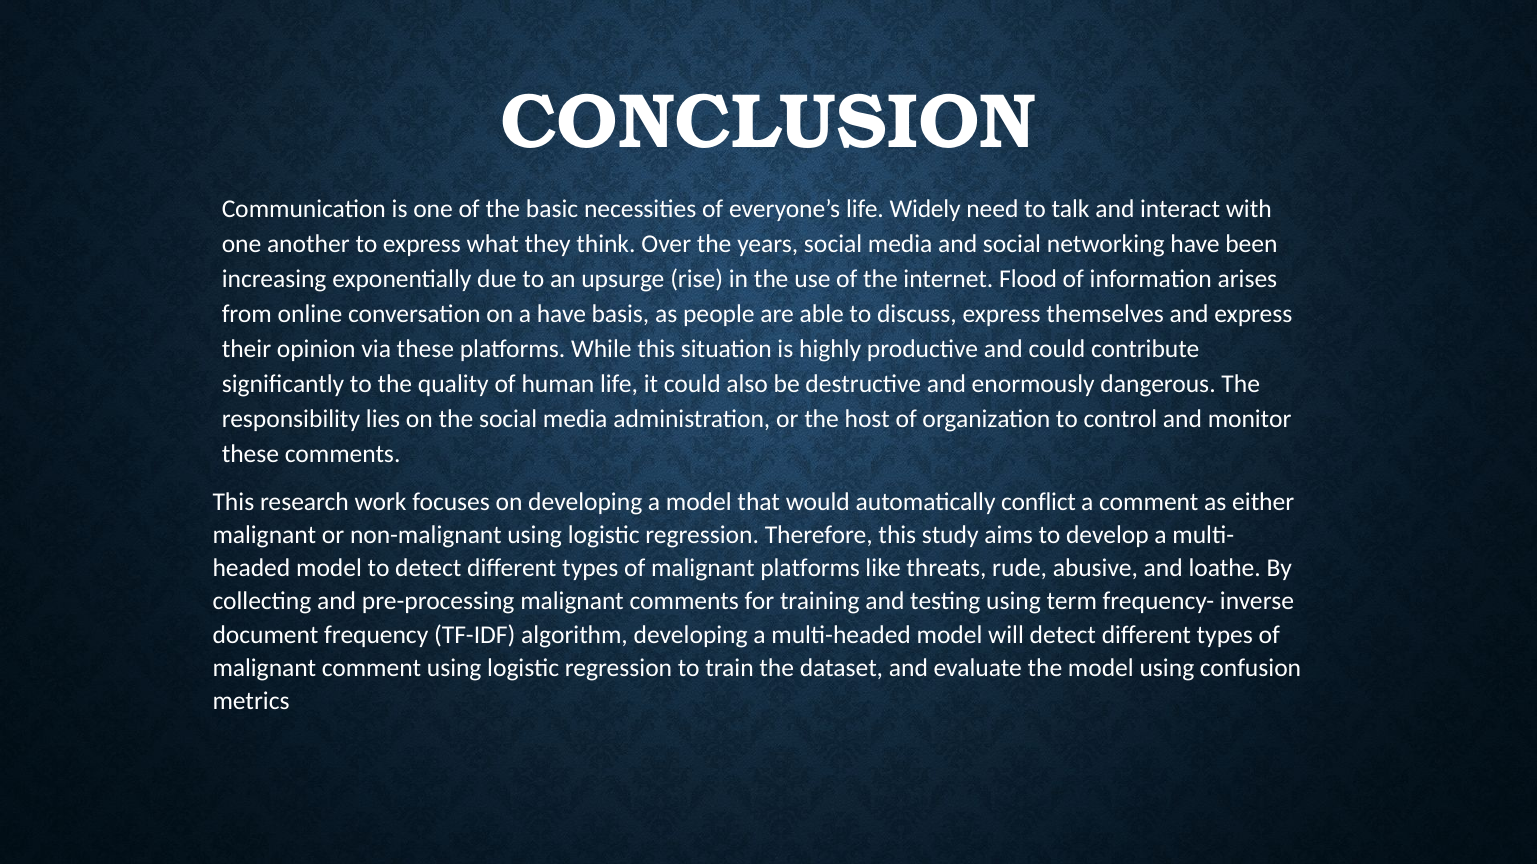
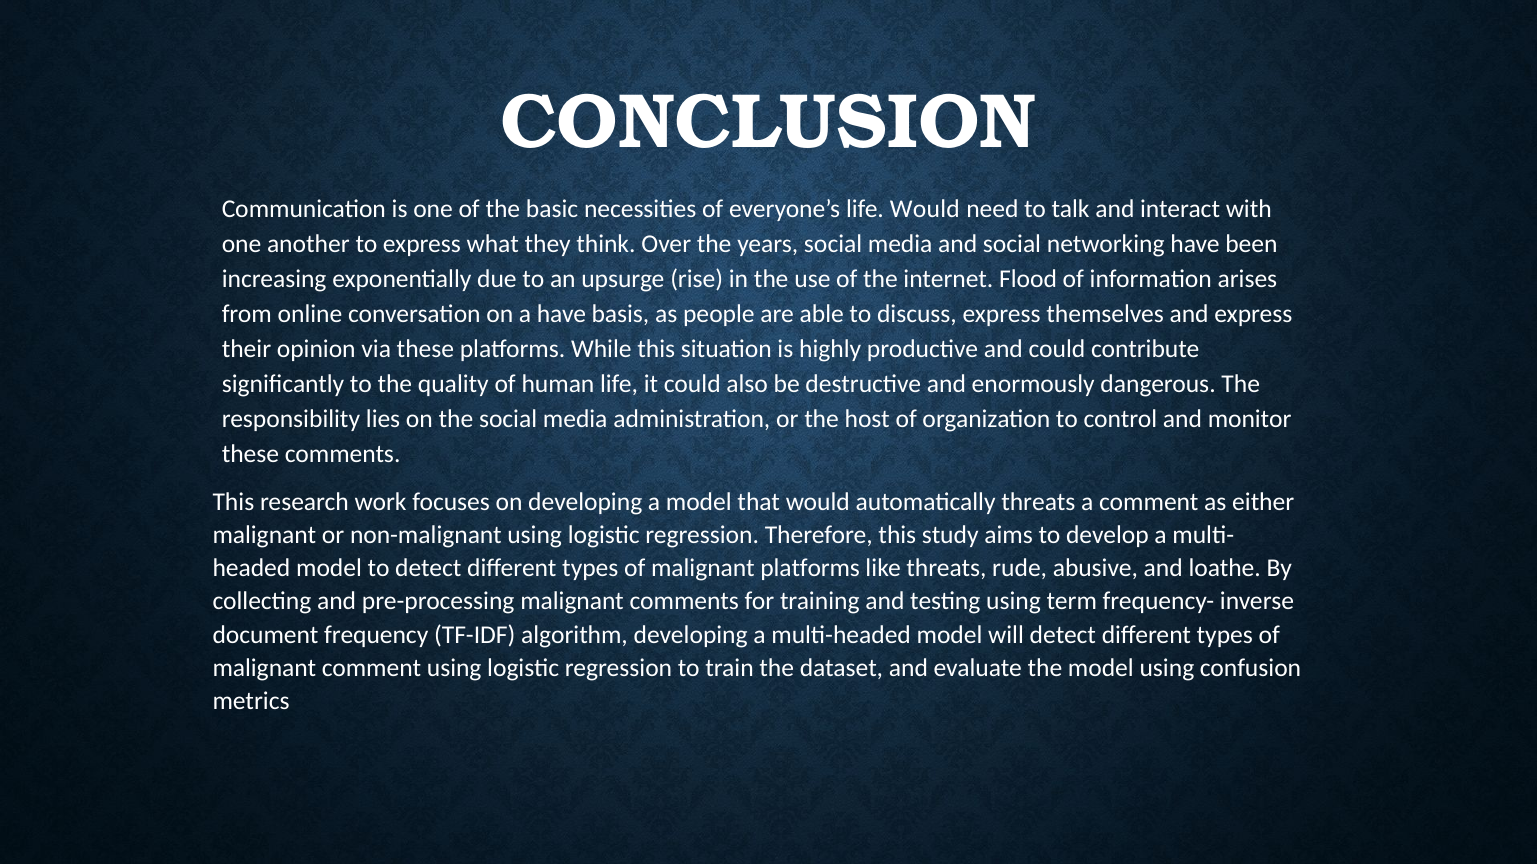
life Widely: Widely -> Would (925, 209)
automatically conflict: conflict -> threats (1038, 502)
